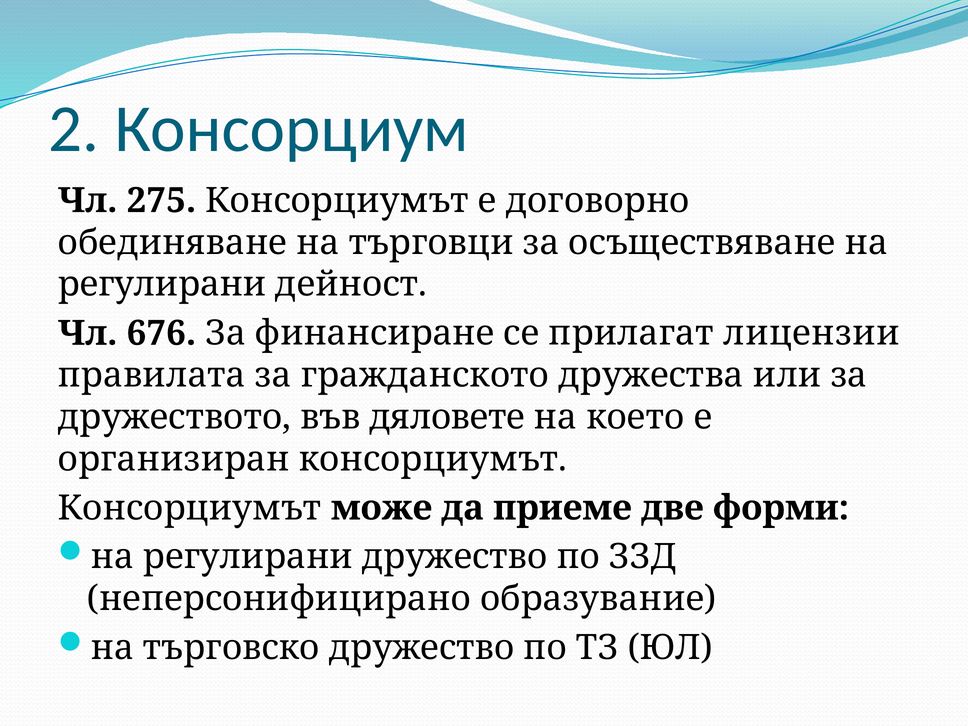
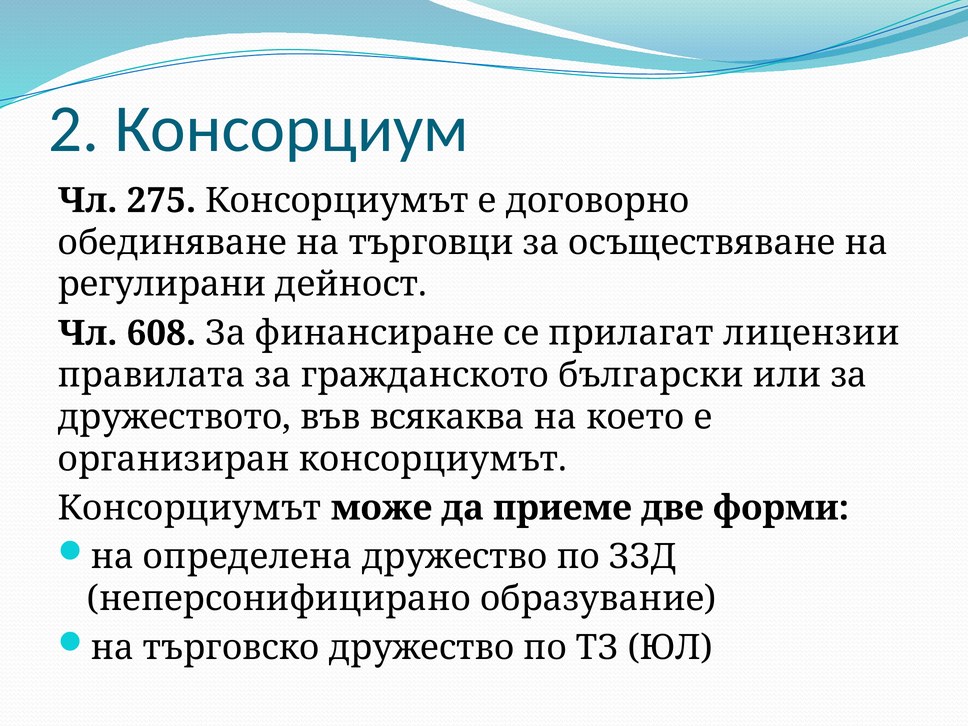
676: 676 -> 608 (161, 333)
дружества: дружества -> български (651, 375)
дяловете: дяловете -> всякаква (447, 417)
регулирани: регулирани -> определена (248, 557)
